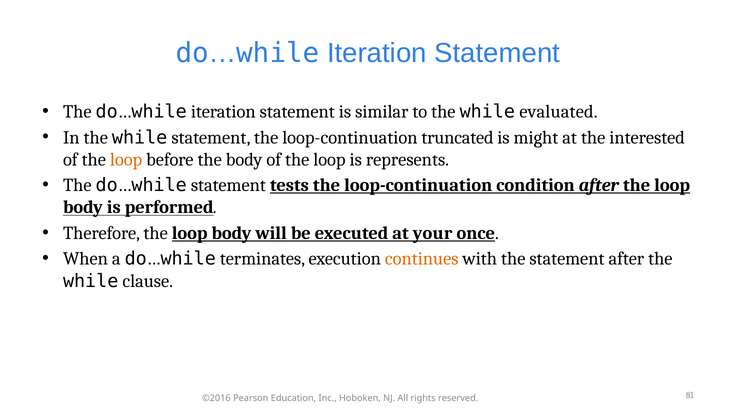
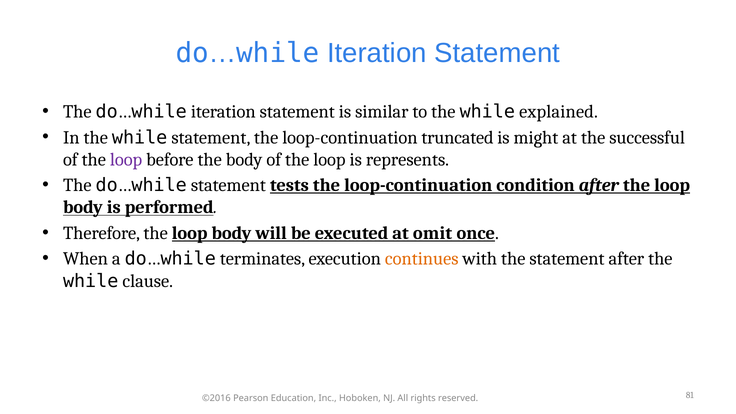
evaluated: evaluated -> explained (559, 112)
interested: interested -> successful (647, 137)
loop colour: orange -> purple (126, 160)
your: your -> omit (433, 233)
